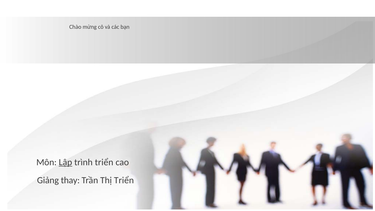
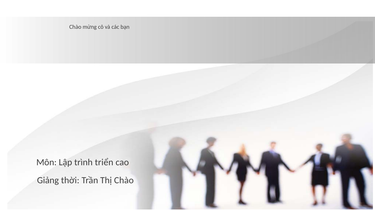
Lập underline: present -> none (65, 162)
thay: thay -> thời (70, 180)
Thị Triển: Triển -> Chào (124, 180)
